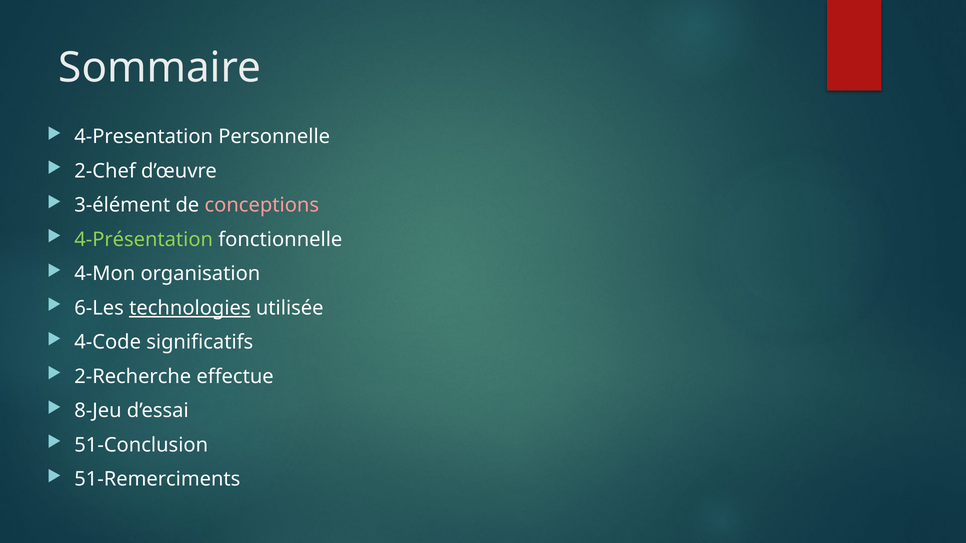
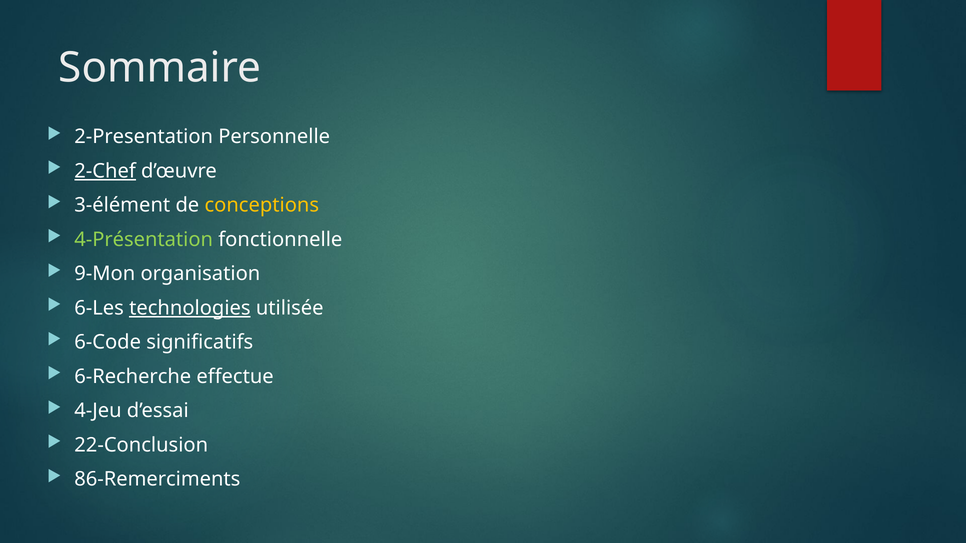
4-Presentation: 4-Presentation -> 2-Presentation (144, 137)
2-Chef underline: none -> present (105, 171)
conceptions colour: pink -> yellow (262, 205)
4-Mon: 4-Mon -> 9-Mon (105, 274)
4-Code: 4-Code -> 6-Code (108, 342)
2-Recherche: 2-Recherche -> 6-Recherche (133, 377)
8-Jeu: 8-Jeu -> 4-Jeu (98, 411)
51-Conclusion: 51-Conclusion -> 22-Conclusion (141, 445)
51-Remerciments: 51-Remerciments -> 86-Remerciments (157, 480)
